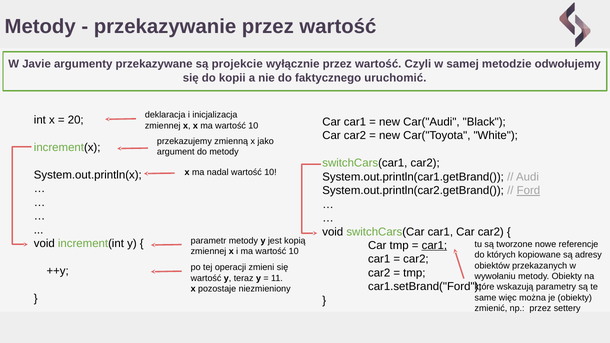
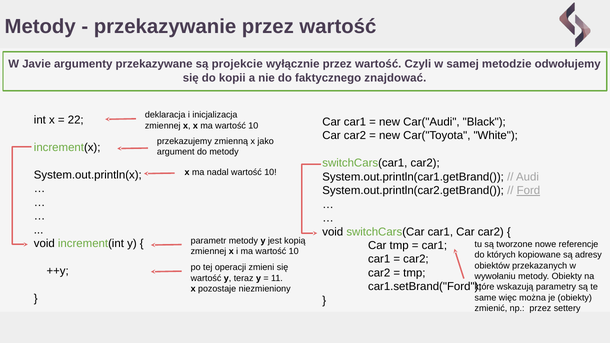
uruchomić: uruchomić -> znajdować (395, 78)
20: 20 -> 22 (76, 120)
car1 underline: present -> none (434, 246)
